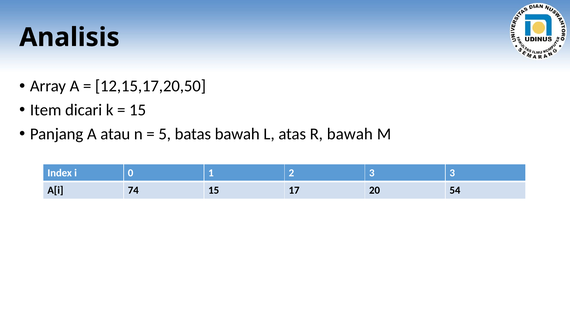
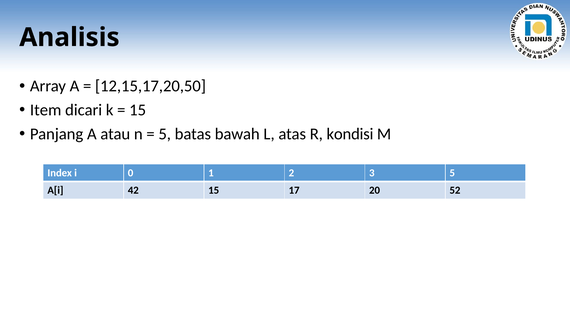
R bawah: bawah -> kondisi (350, 134)
3 3: 3 -> 5 (452, 173)
74: 74 -> 42 (133, 190)
54: 54 -> 52 (455, 190)
